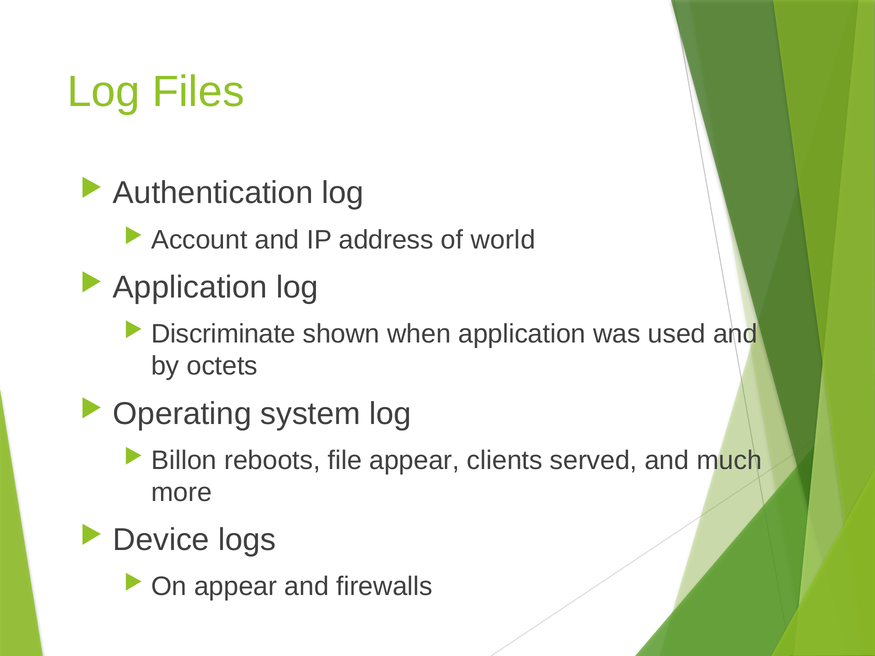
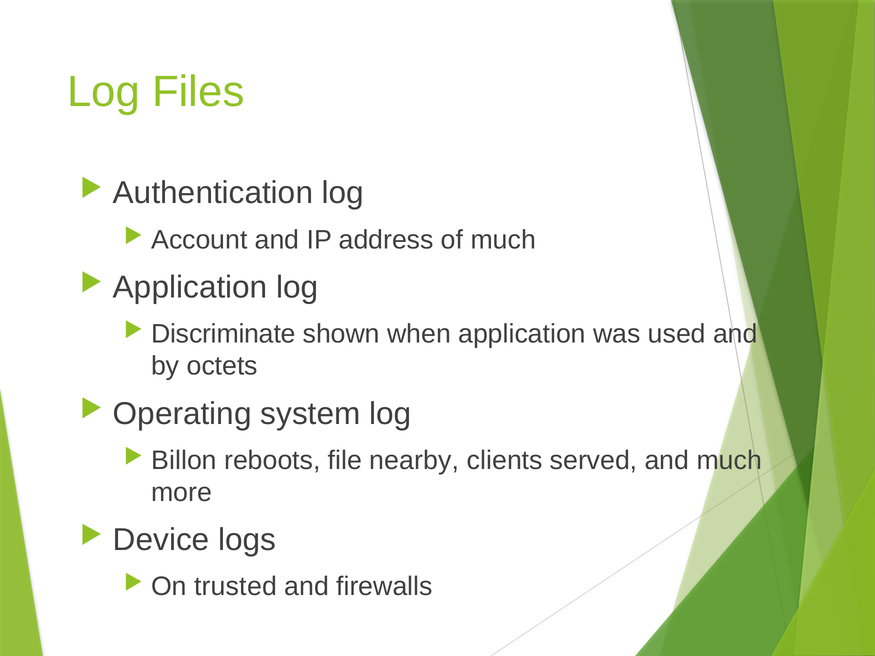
of world: world -> much (503, 240)
file appear: appear -> nearby (414, 461)
On appear: appear -> trusted (236, 587)
